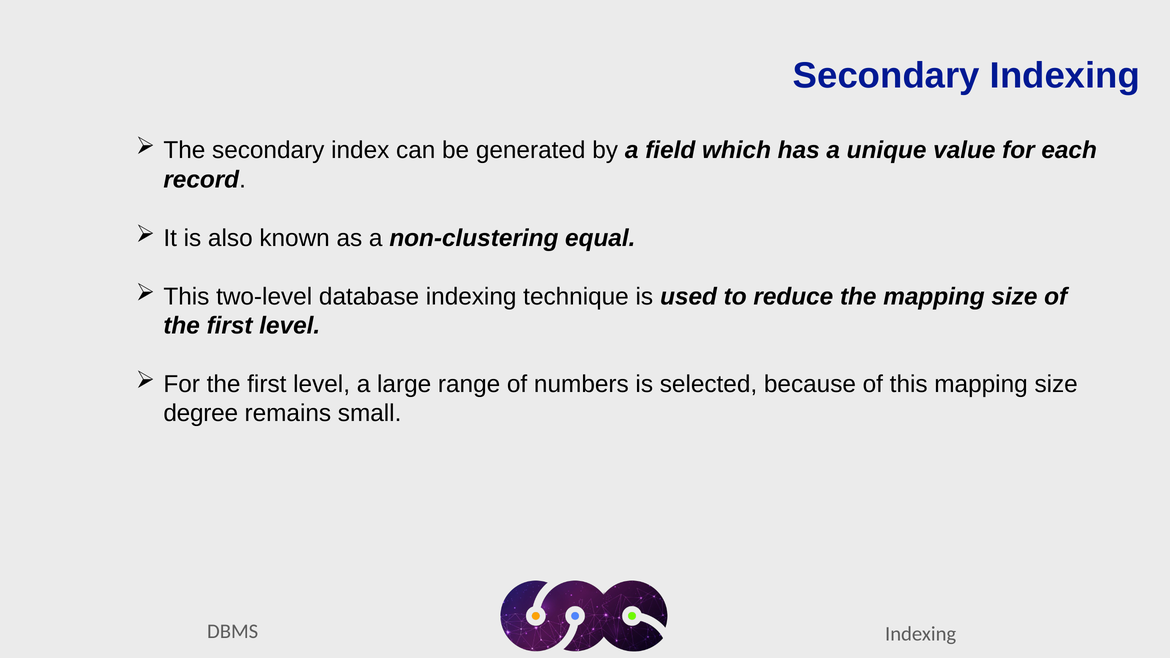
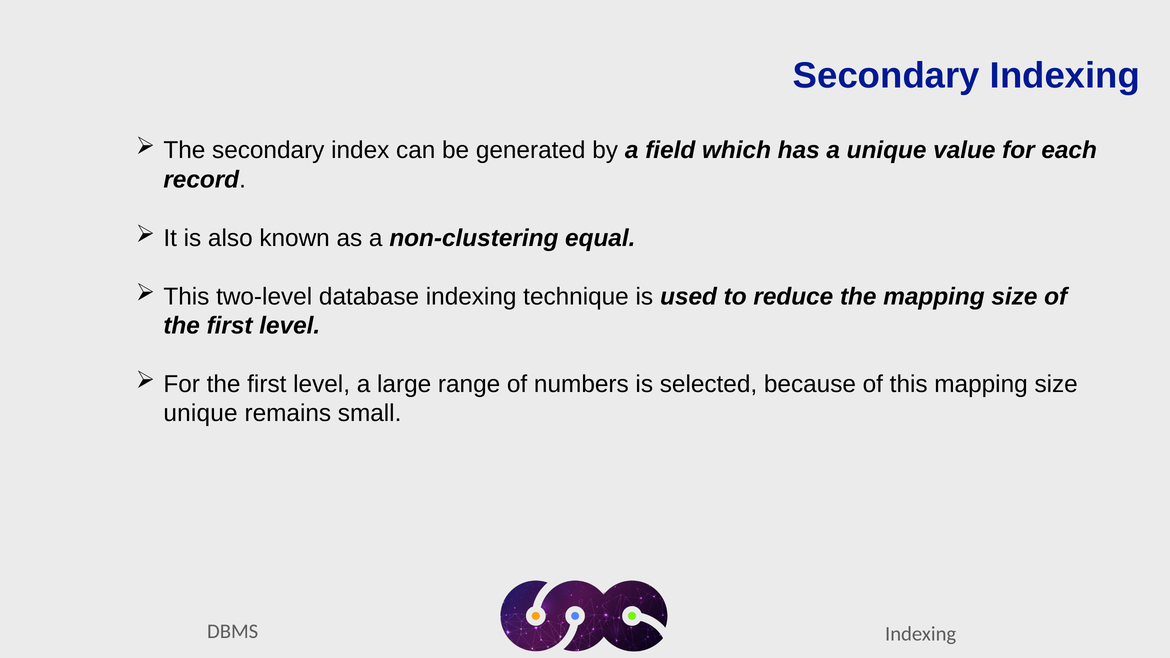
degree: degree -> unique (201, 414)
